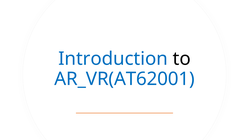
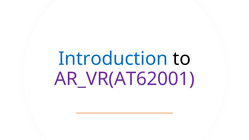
AR_VR(AT62001 colour: blue -> purple (125, 79)
